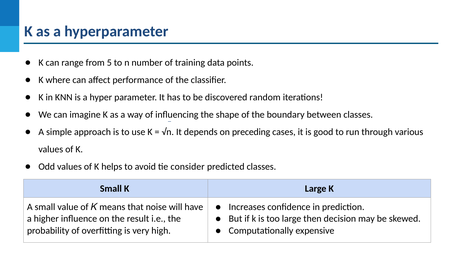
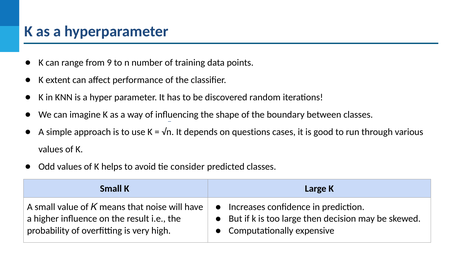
5: 5 -> 9 (109, 63)
where: where -> extent (58, 80)
preceding: preceding -> questions (251, 132)
